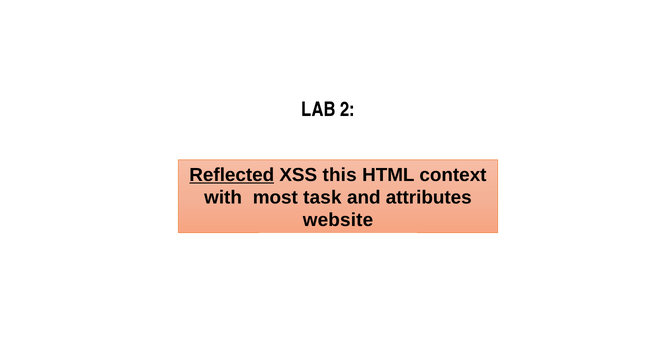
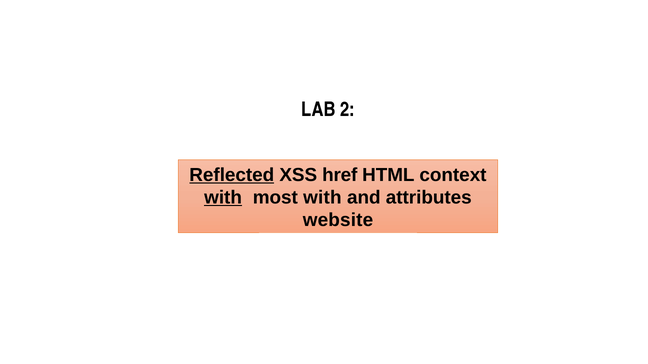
this: this -> href (340, 175)
with underline: none -> present (223, 198)
most task: task -> with (322, 198)
